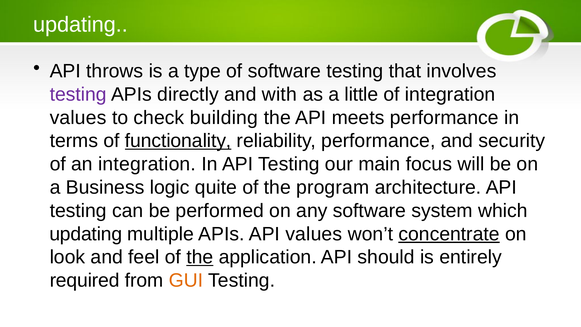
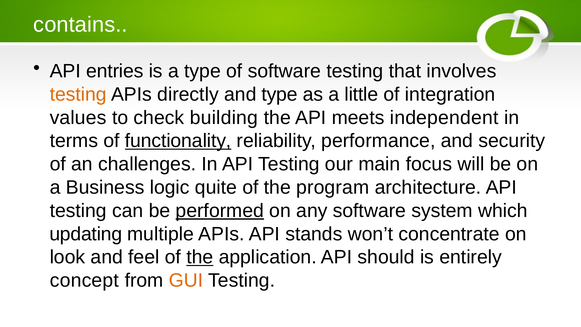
updating: updating -> contains (80, 24)
throws: throws -> entries (115, 71)
testing colour: purple -> orange (78, 94)
and with: with -> type (280, 94)
meets performance: performance -> independent (444, 118)
an integration: integration -> challenges (147, 164)
performed underline: none -> present (220, 211)
API values: values -> stands (314, 234)
concentrate underline: present -> none (449, 234)
required: required -> concept (84, 280)
